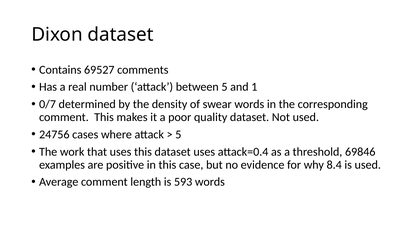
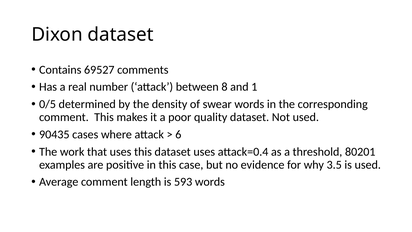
between 5: 5 -> 8 (224, 87)
0/7: 0/7 -> 0/5 (48, 104)
24756: 24756 -> 90435 (54, 134)
5: 5 -> 6 (178, 134)
69846: 69846 -> 80201 (360, 152)
8.4: 8.4 -> 3.5 (334, 165)
